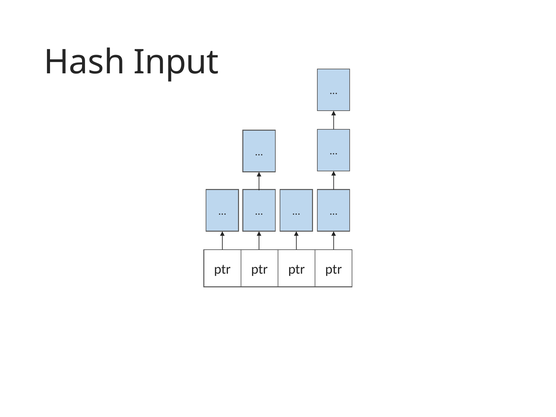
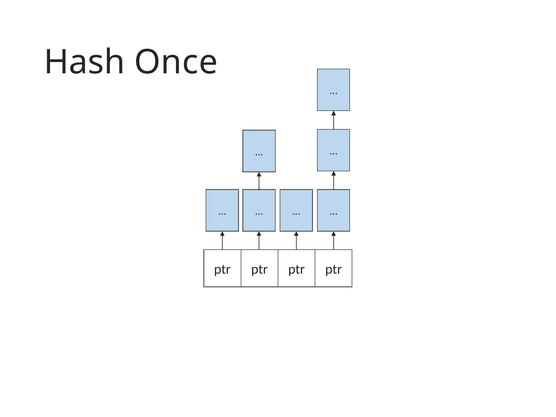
Input: Input -> Once (176, 62)
